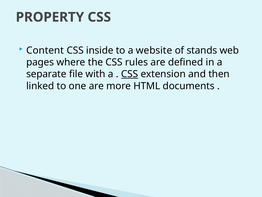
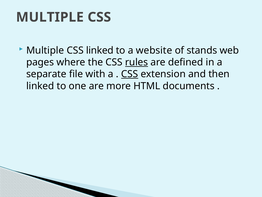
PROPERTY: PROPERTY -> MULTIPLE (50, 17)
Content: Content -> Multiple (45, 50)
CSS inside: inside -> linked (100, 50)
rules underline: none -> present (137, 62)
